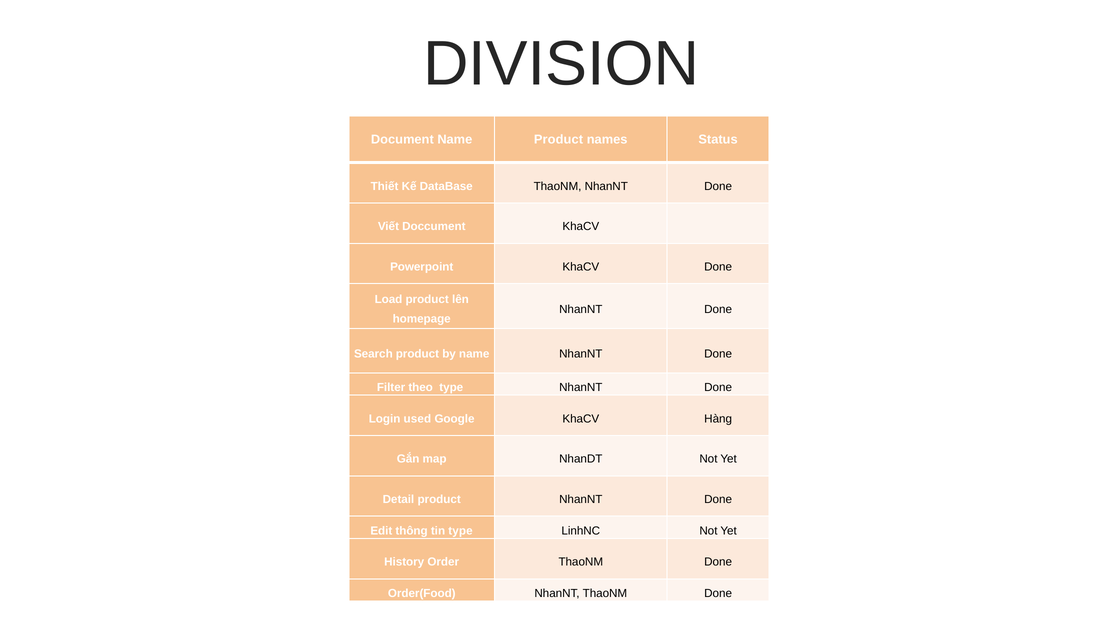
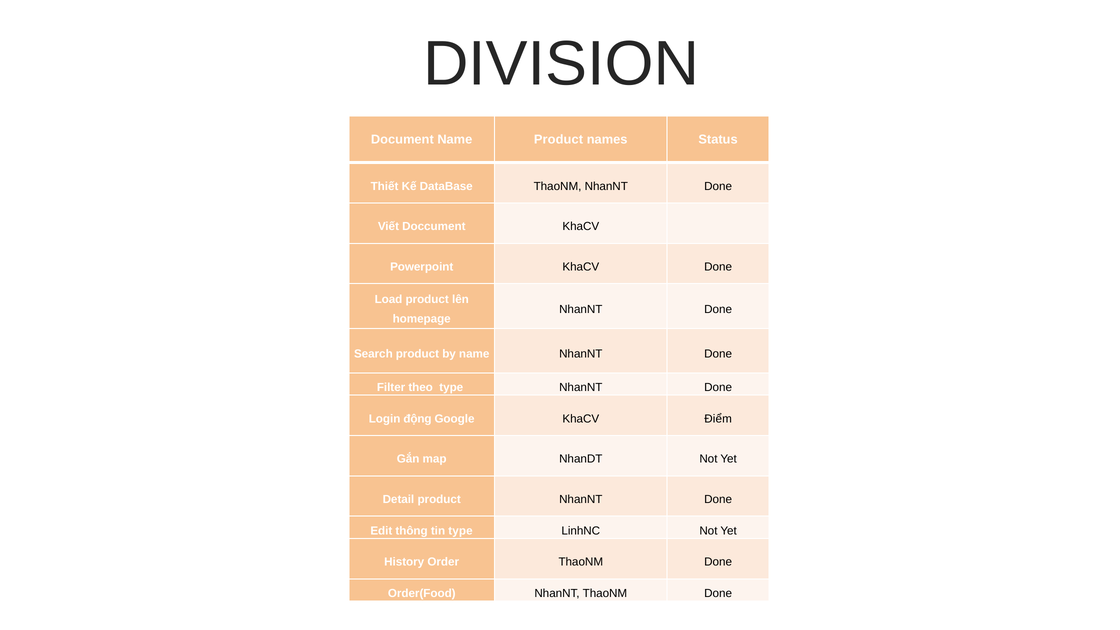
used: used -> động (417, 419)
Hàng: Hàng -> Điểm (718, 419)
